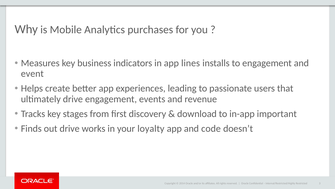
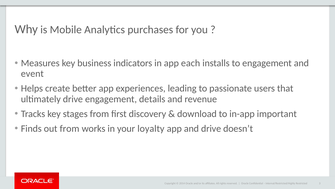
lines: lines -> each (191, 63)
events: events -> details (152, 99)
out drive: drive -> from (70, 128)
and code: code -> drive (211, 128)
